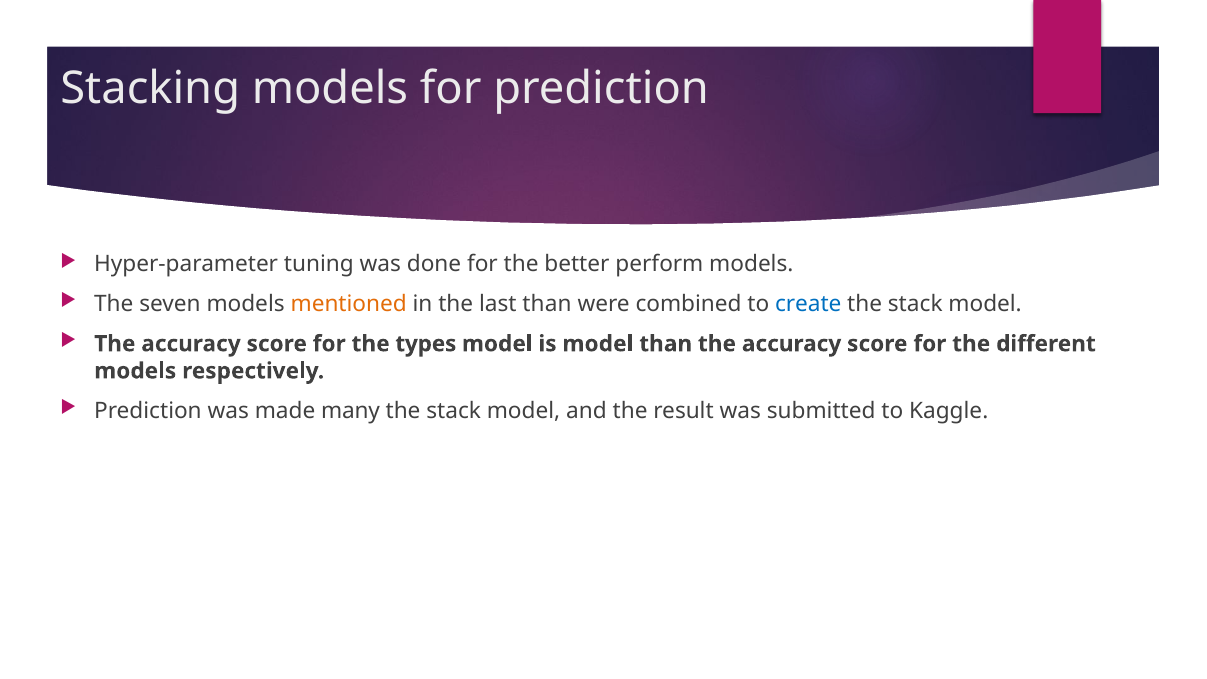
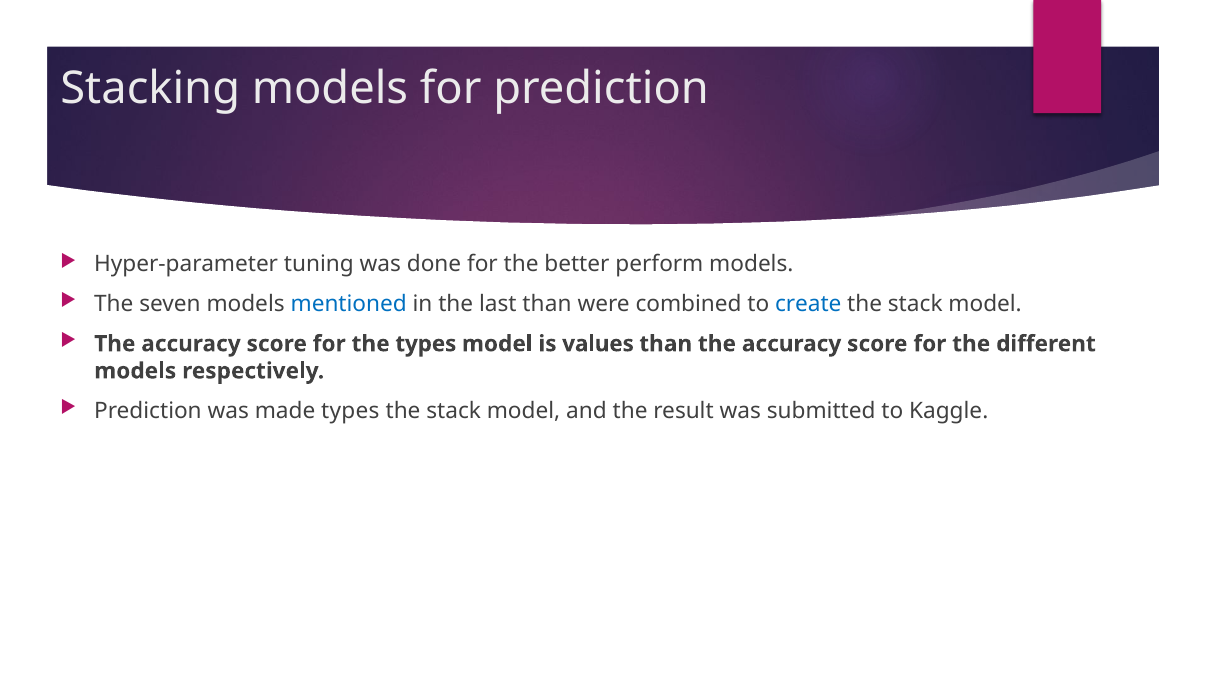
mentioned colour: orange -> blue (349, 304)
is model: model -> values (598, 344)
made many: many -> types (350, 411)
